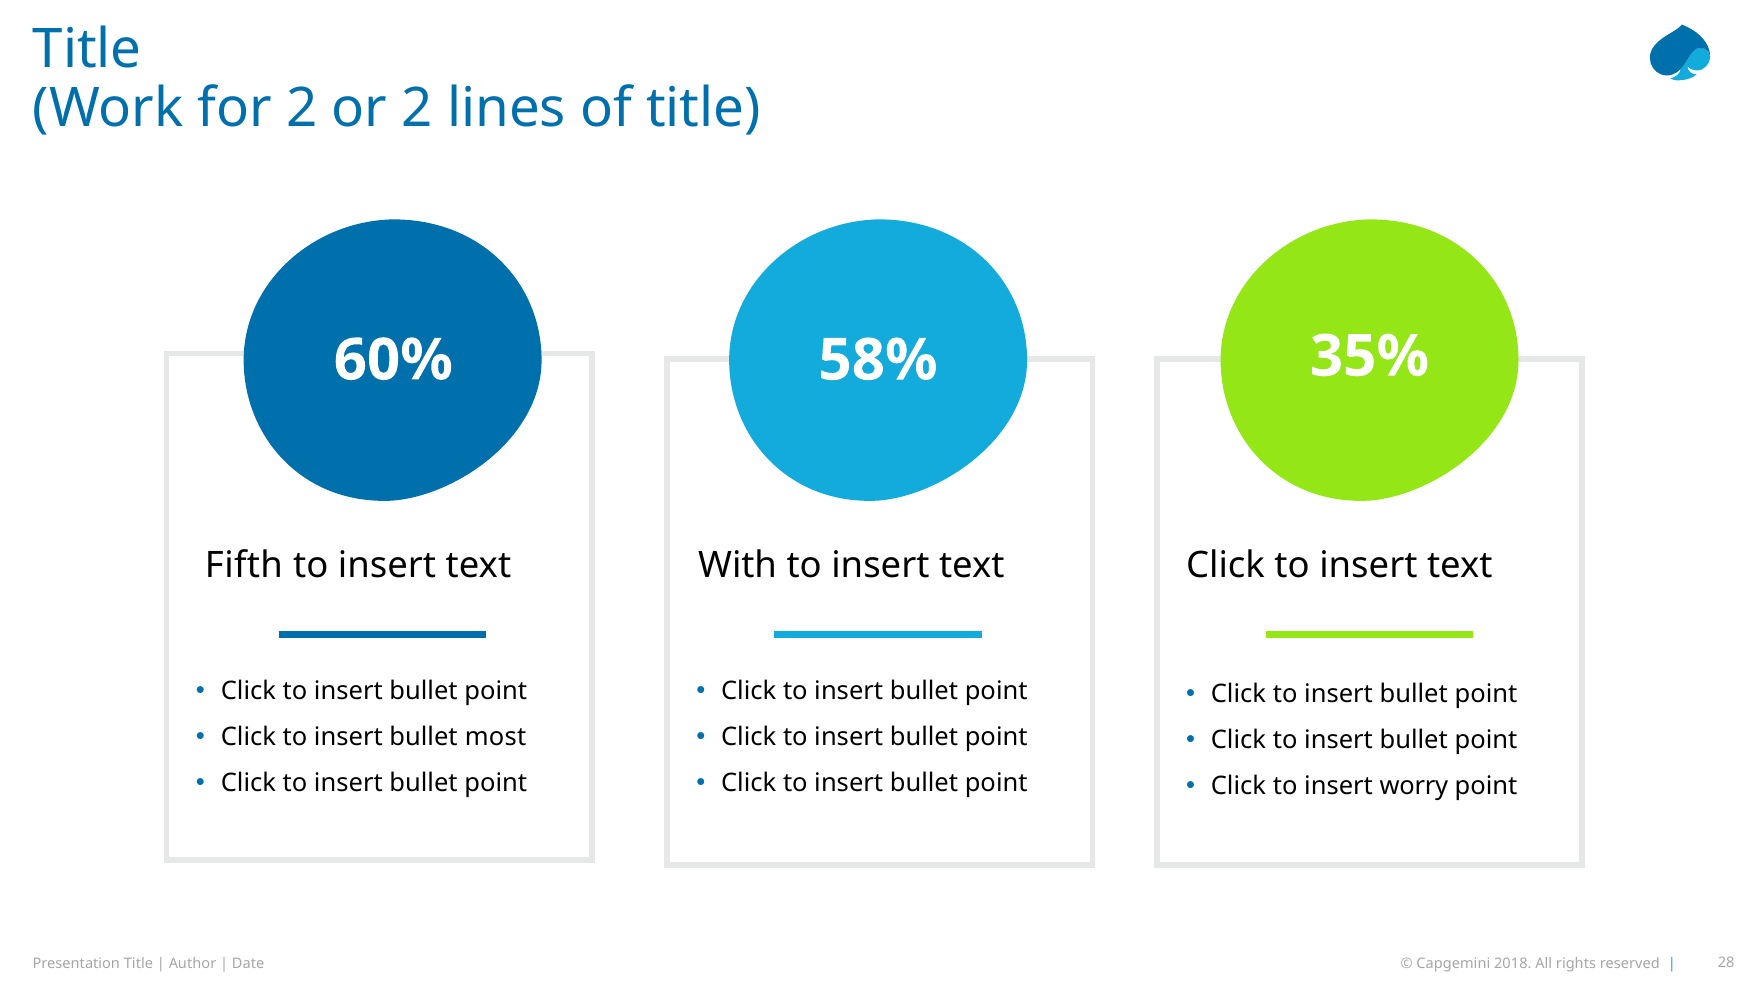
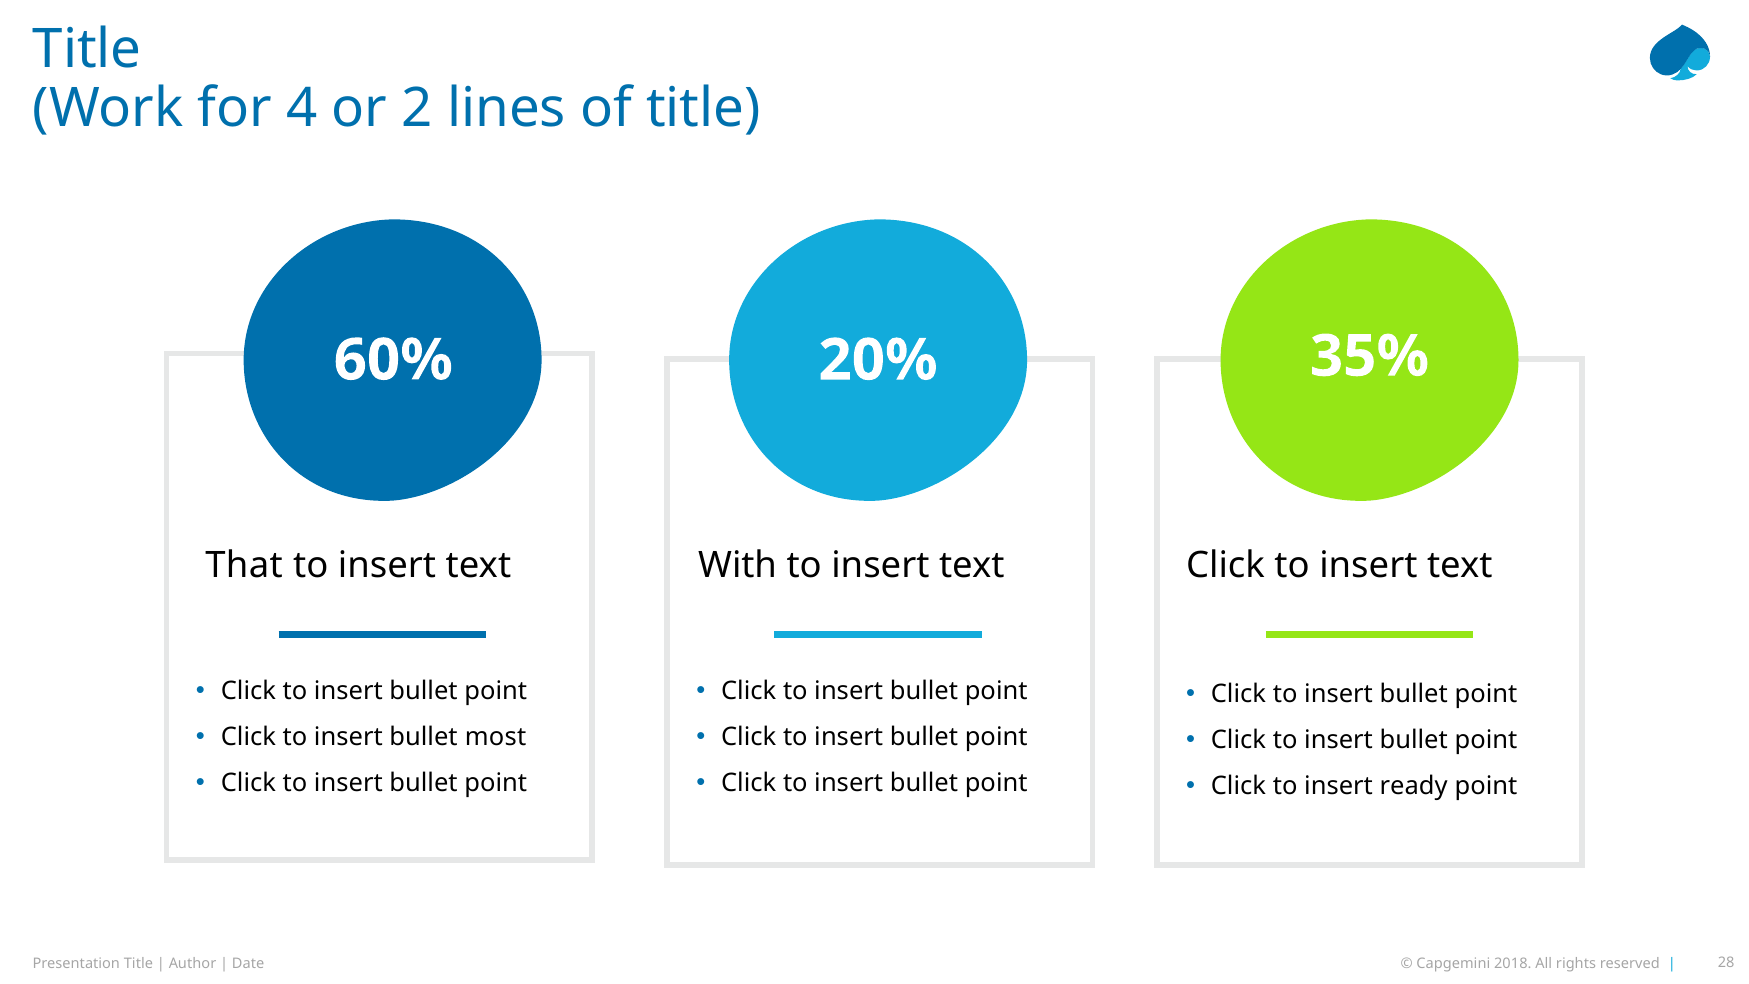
for 2: 2 -> 4 (302, 108)
58%: 58% -> 20% (878, 360)
Fifth: Fifth -> That (244, 566)
worry: worry -> ready (1414, 786)
